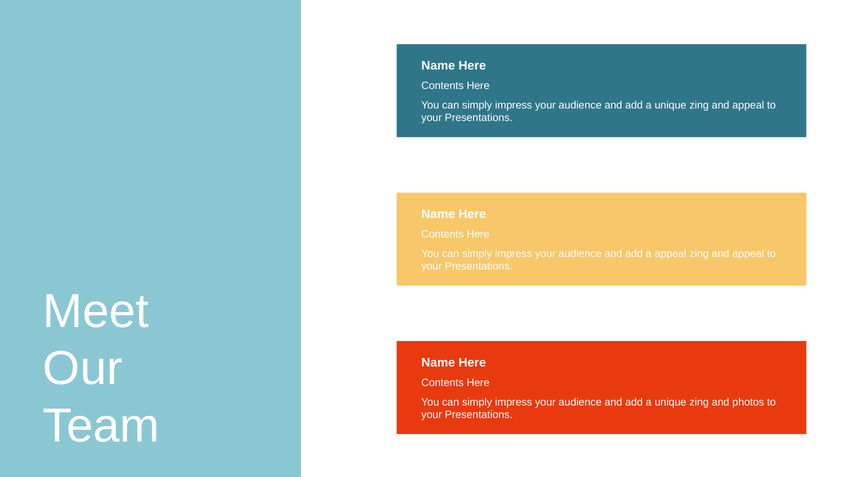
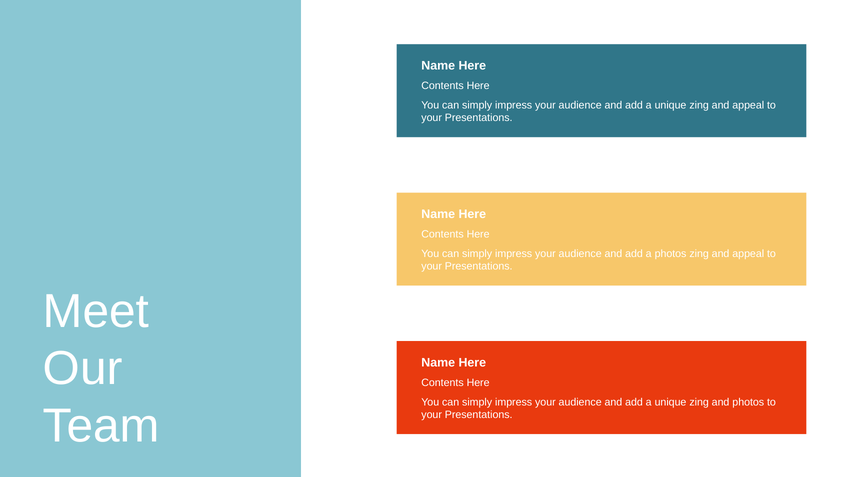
a appeal: appeal -> photos (671, 254)
